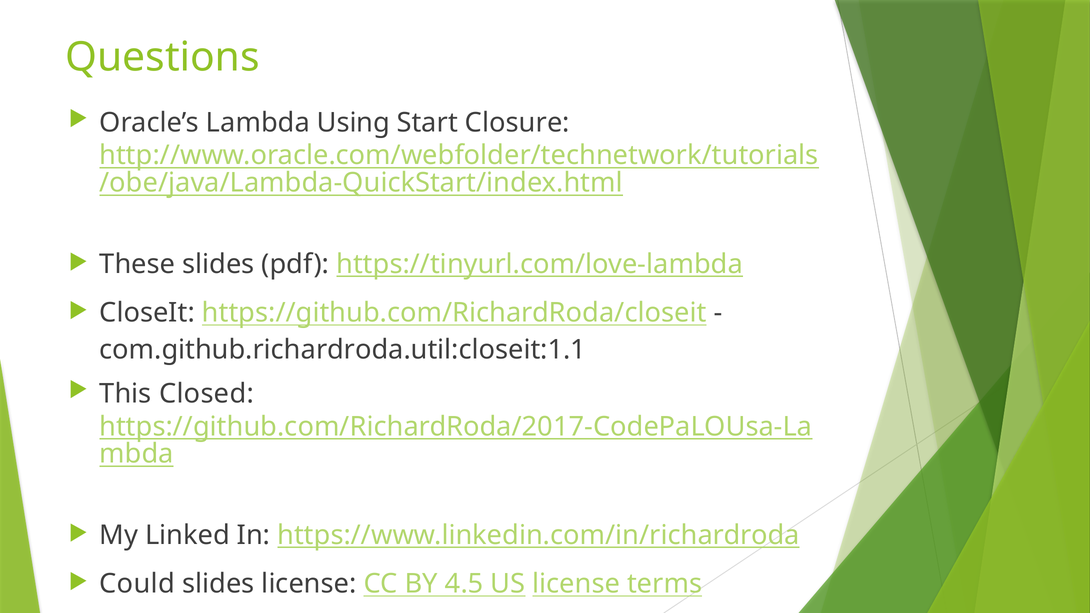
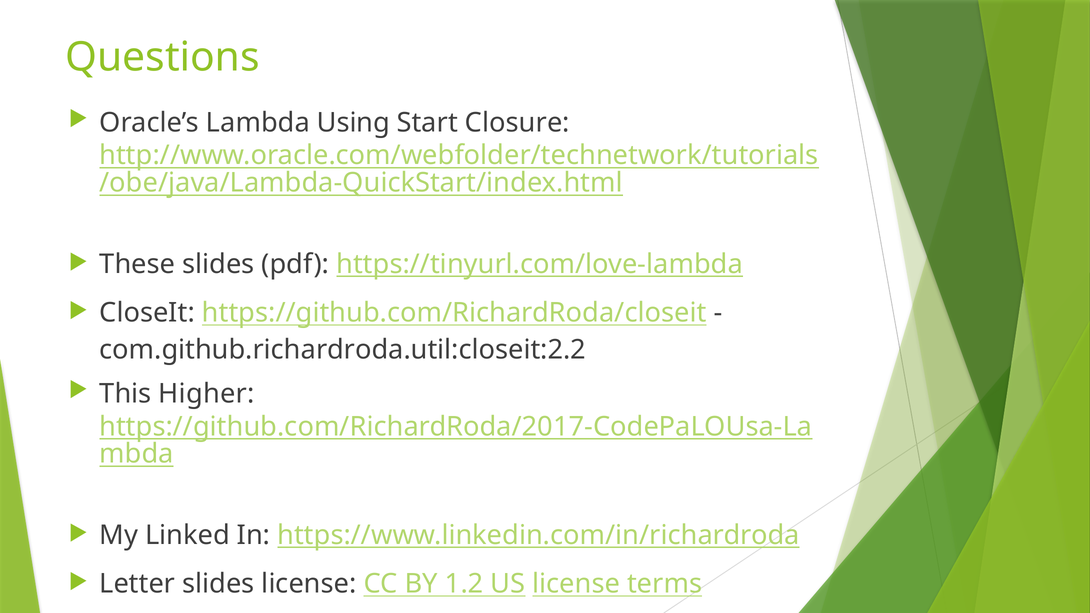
com.github.richardroda.util:closeit:1.1: com.github.richardroda.util:closeit:1.1 -> com.github.richardroda.util:closeit:2.2 (343, 350)
Closed: Closed -> Higher (207, 394)
Could: Could -> Letter (137, 584)
4.5: 4.5 -> 1.2 (464, 584)
